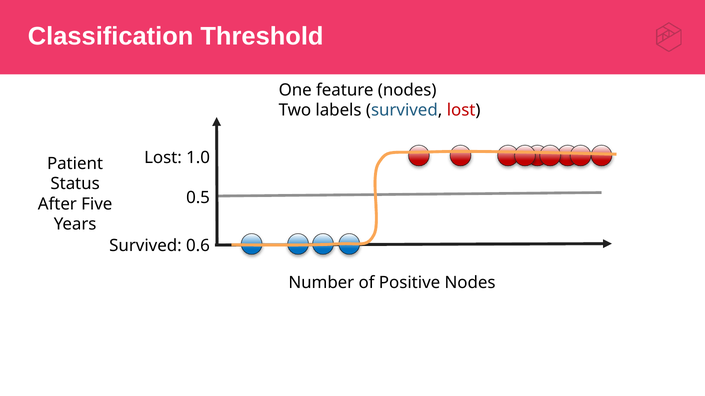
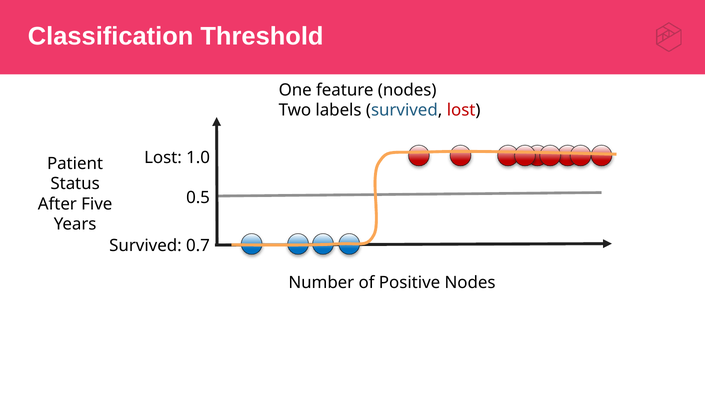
0.6: 0.6 -> 0.7 (198, 246)
